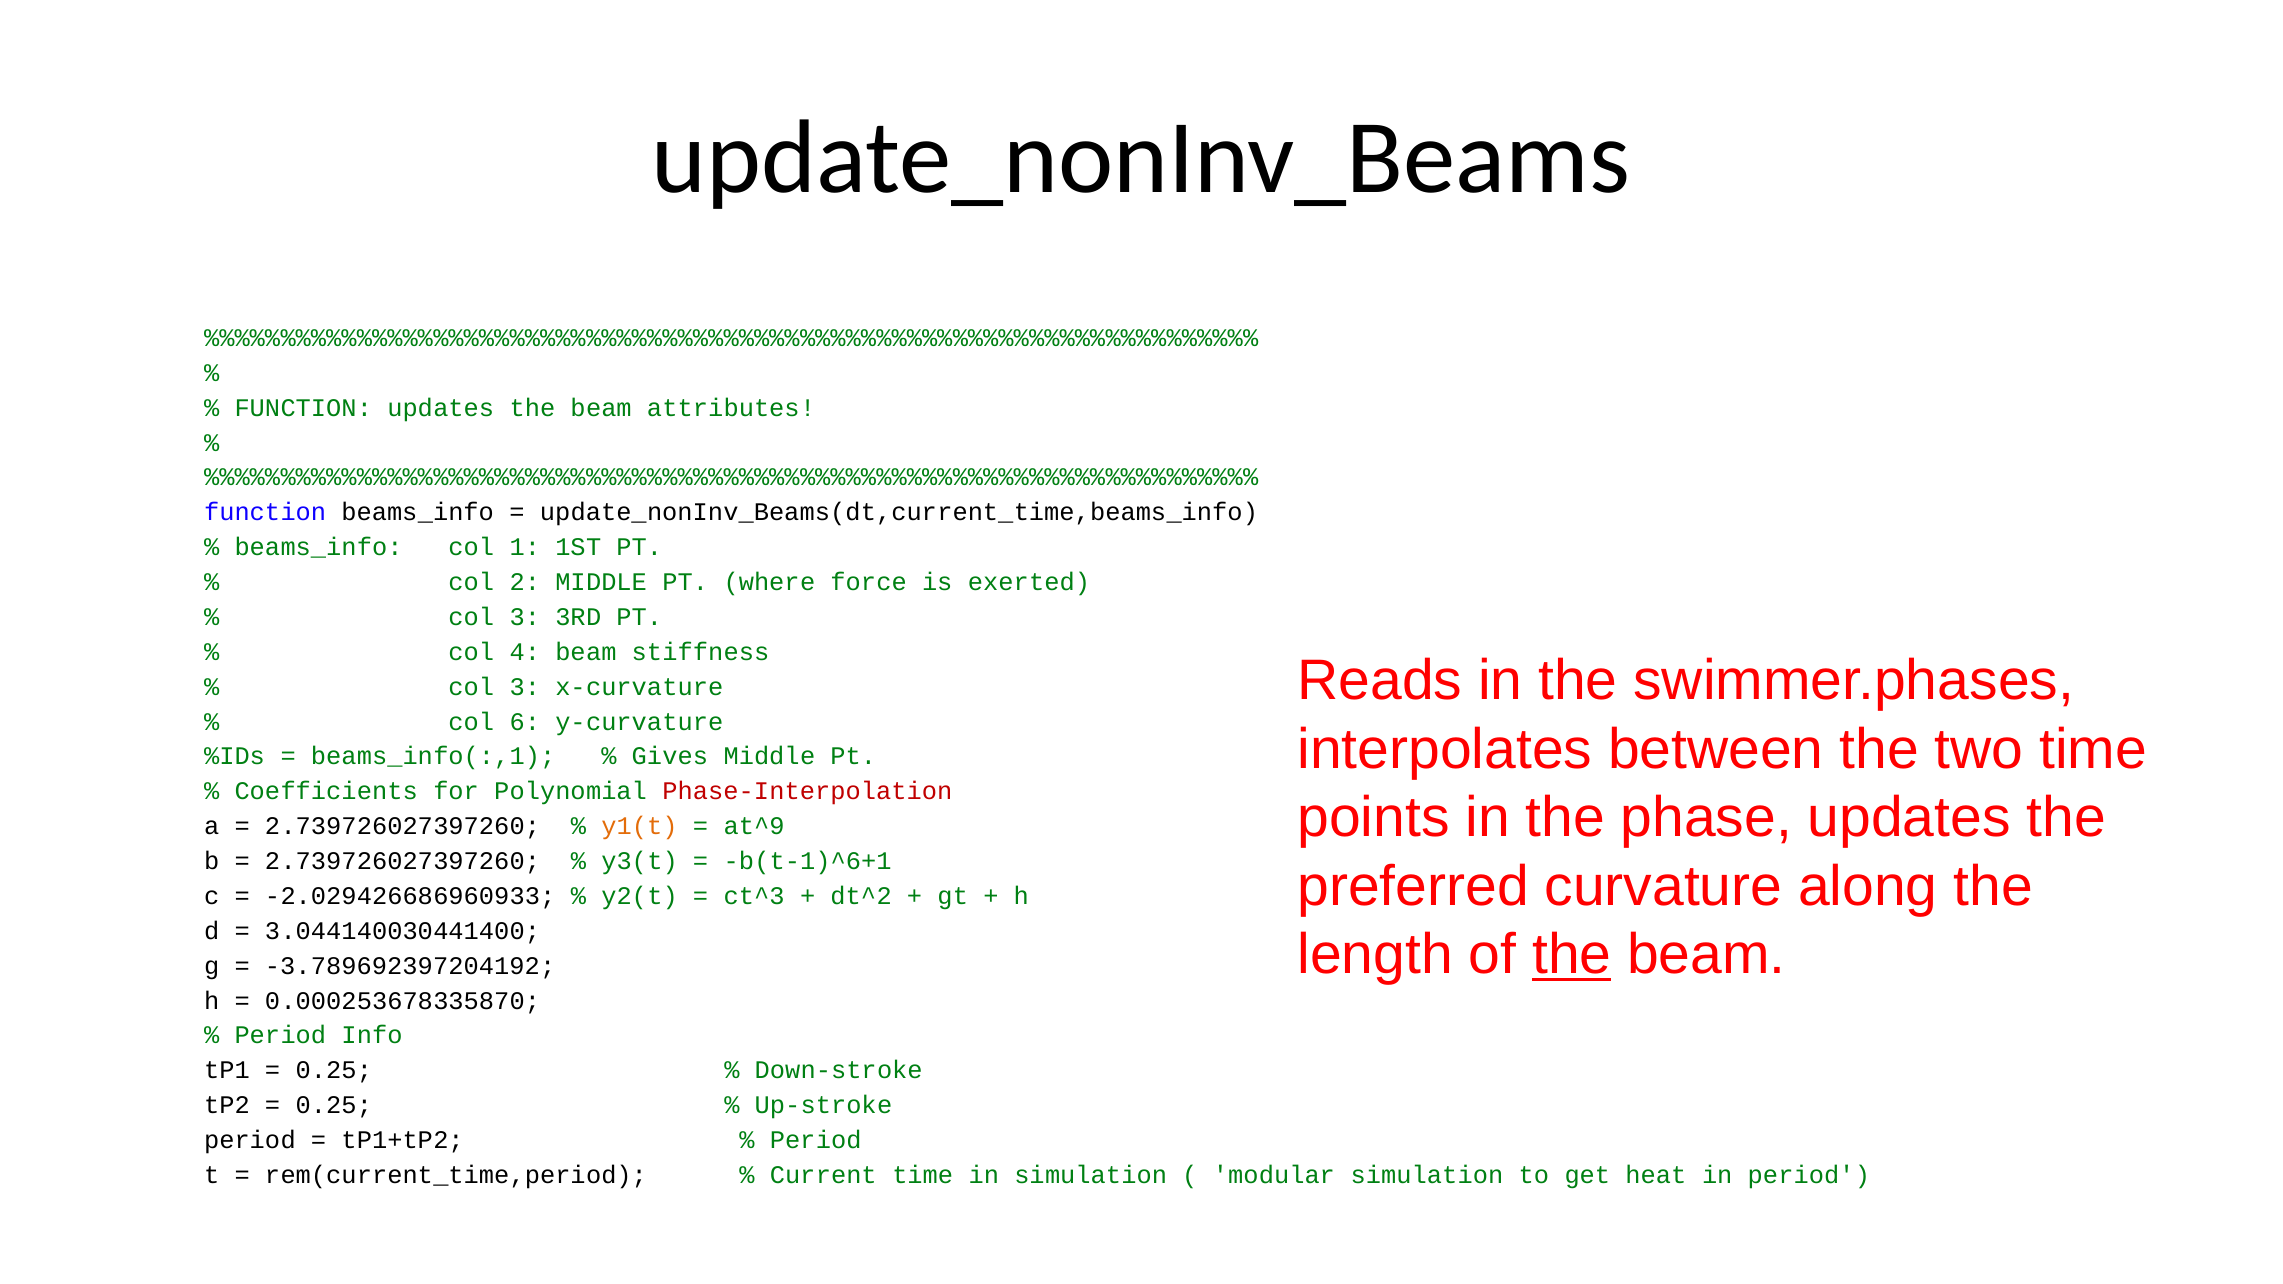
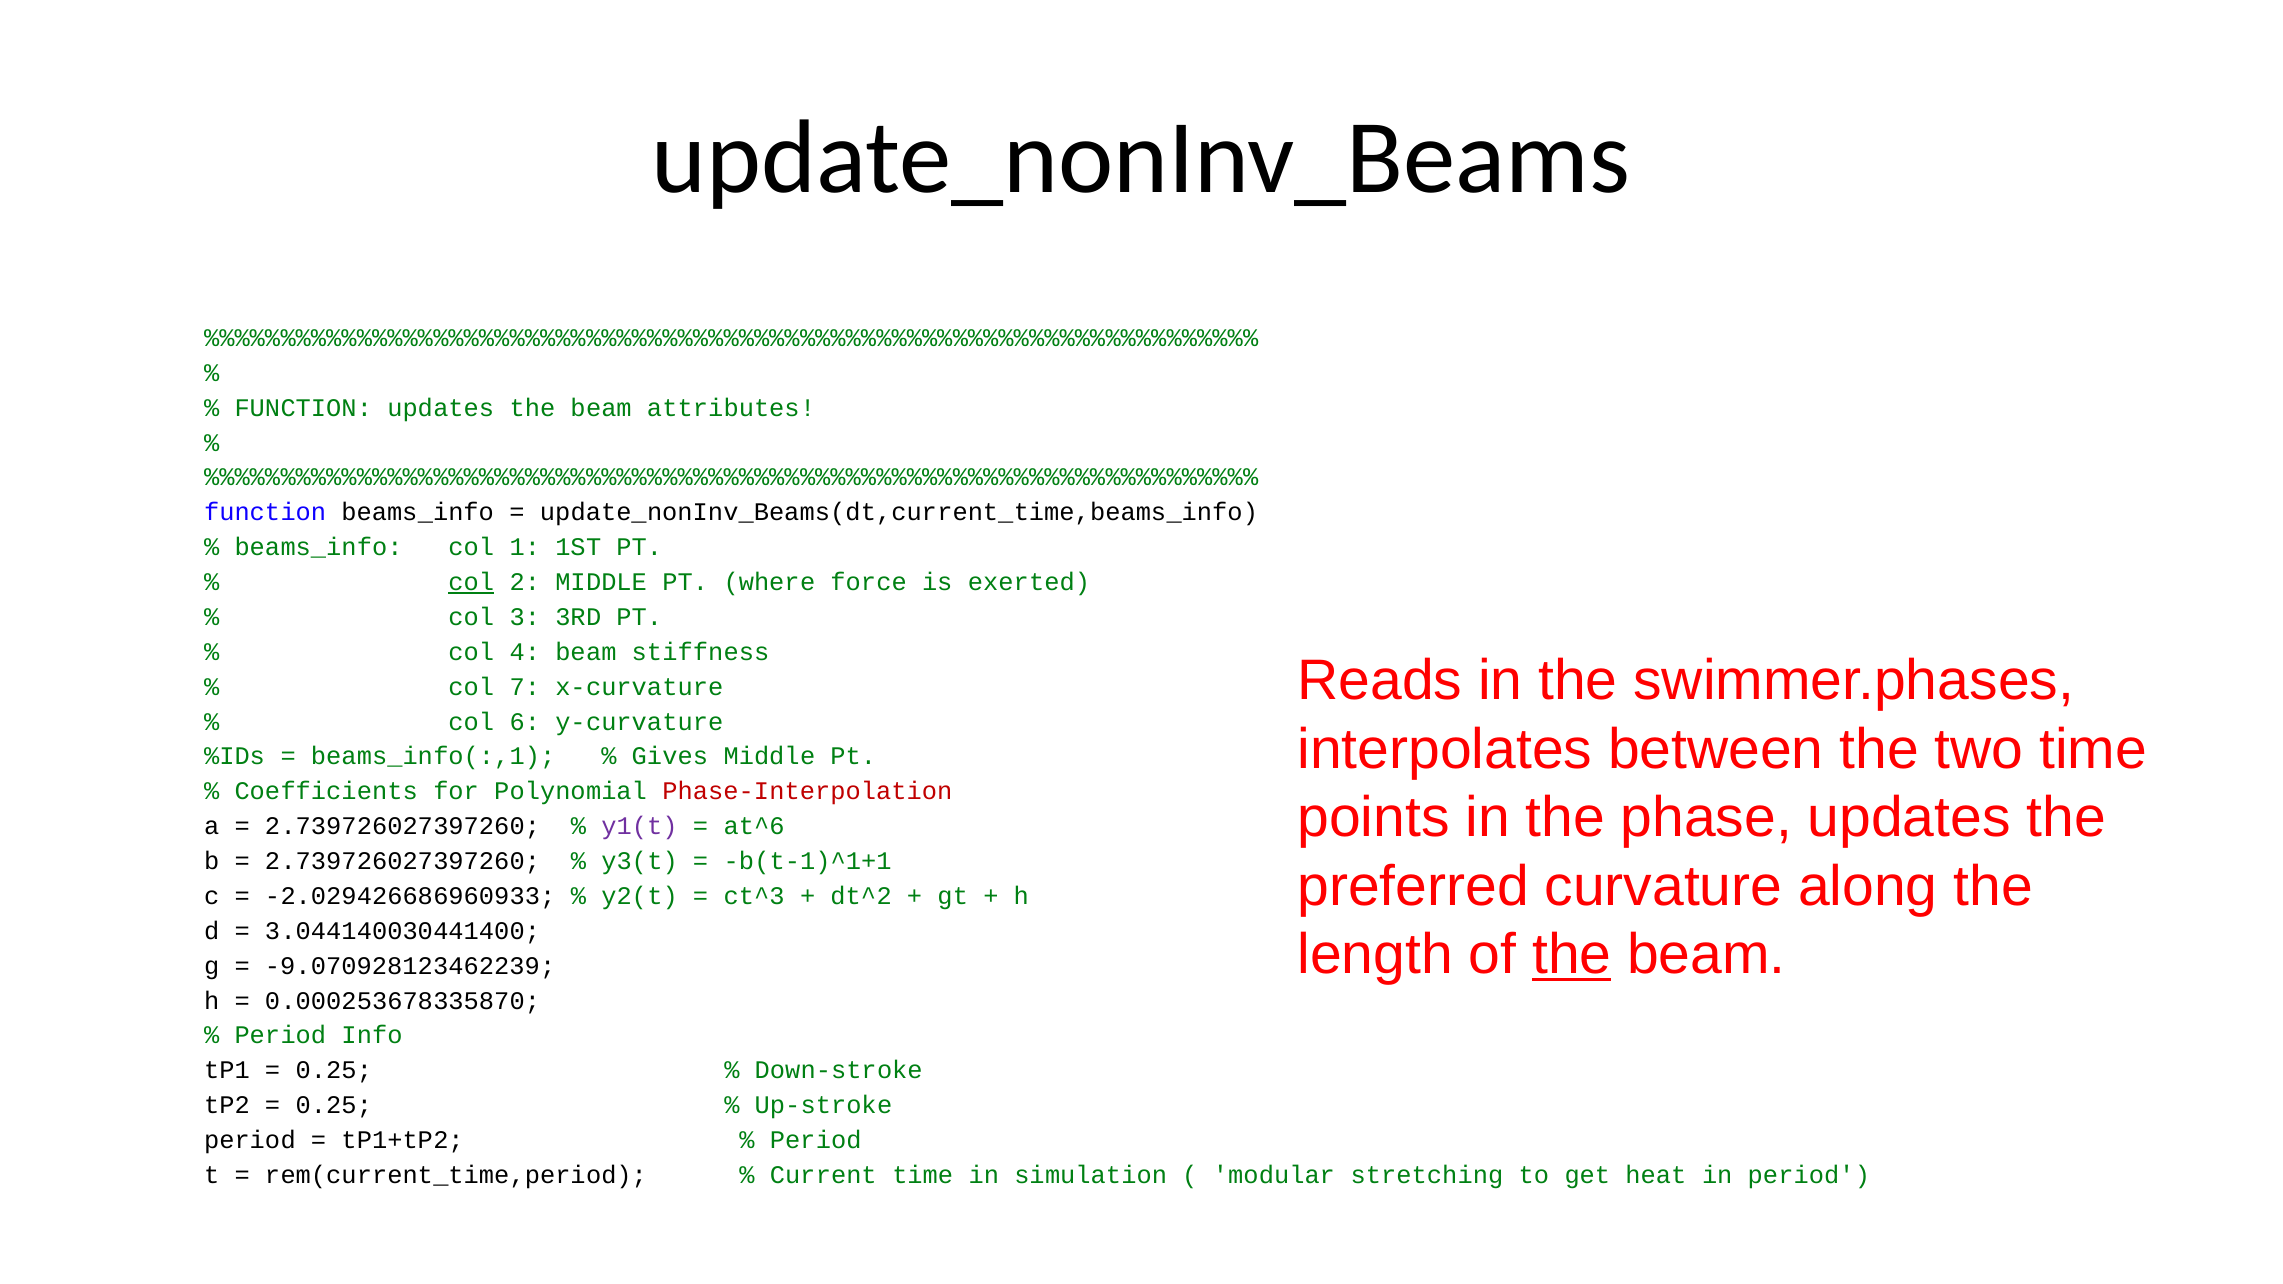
col underline: none -> present (471, 582)
3: 3 -> 7 (525, 687)
y1(t colour: orange -> purple (640, 826)
at^9: at^9 -> at^6 (754, 826)
b(t-1)^6+1: b(t-1)^6+1 -> b(t-1)^1+1 (808, 861)
-3.789692397204192: -3.789692397204192 -> -9.070928123462239 (410, 966)
modular simulation: simulation -> stretching (1427, 1175)
